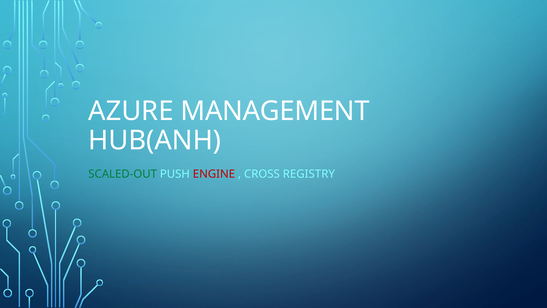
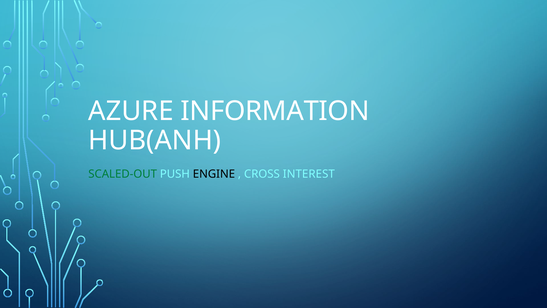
MANAGEMENT: MANAGEMENT -> INFORMATION (275, 111)
ENGINE colour: red -> black (214, 174)
REGISTRY: REGISTRY -> INTEREST (309, 174)
